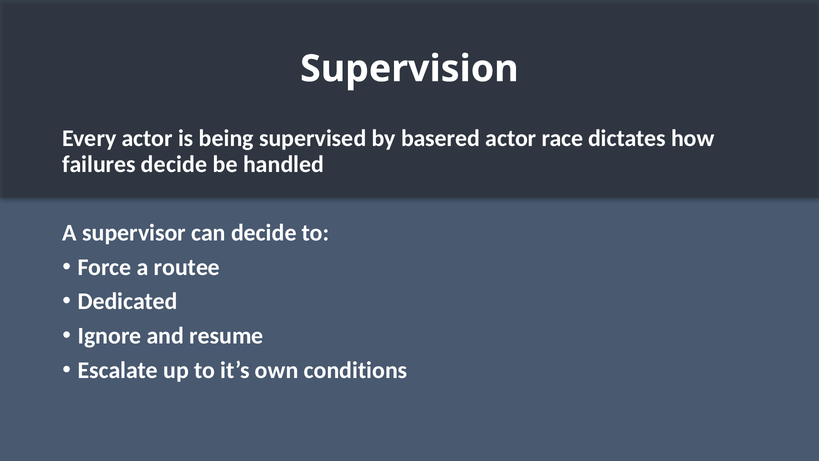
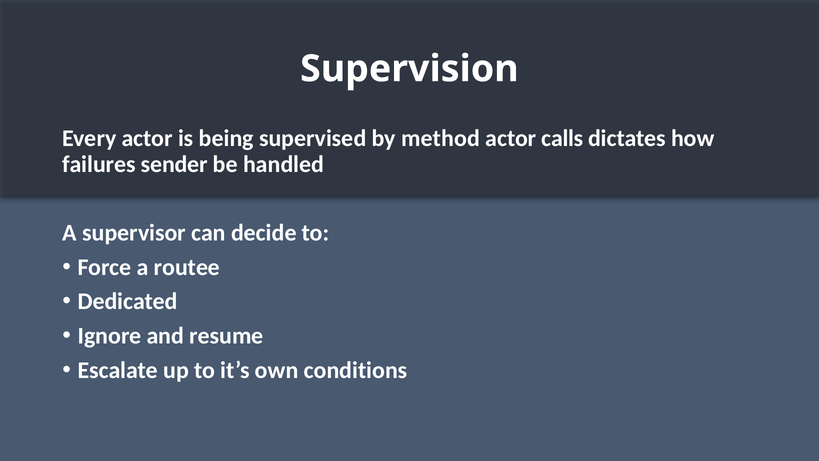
basered: basered -> method (440, 138)
race: race -> calls (562, 138)
failures decide: decide -> sender (174, 164)
